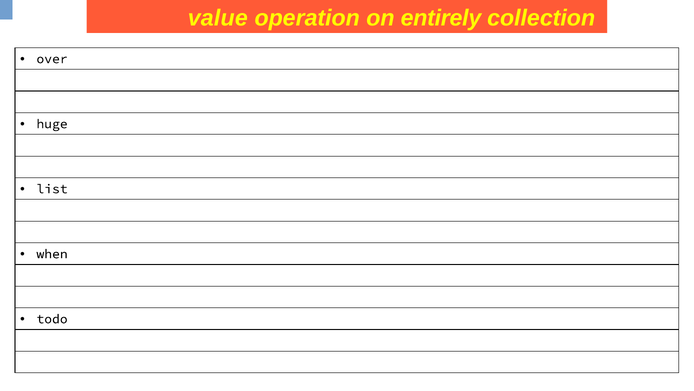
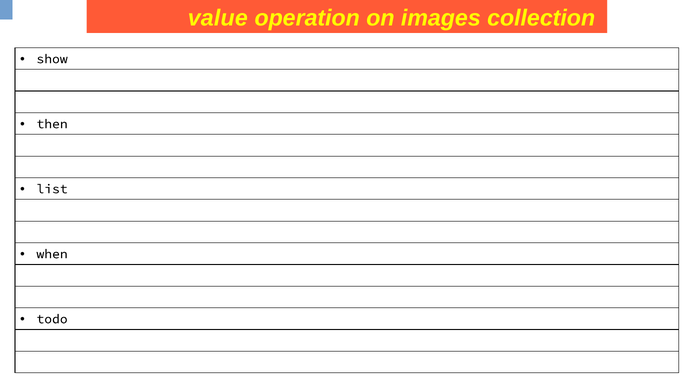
entirely: entirely -> images (441, 18)
over: over -> show (52, 59)
huge: huge -> then (52, 124)
